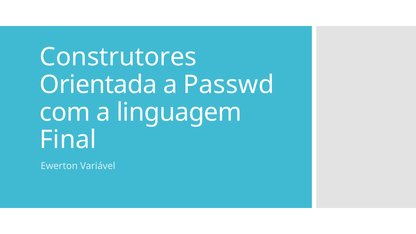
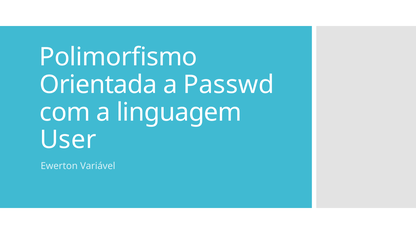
Construtores: Construtores -> Polimorfismo (118, 57)
Final: Final -> User (68, 140)
